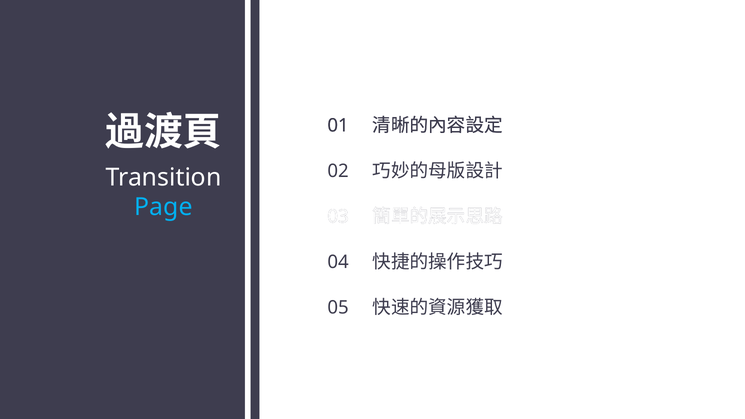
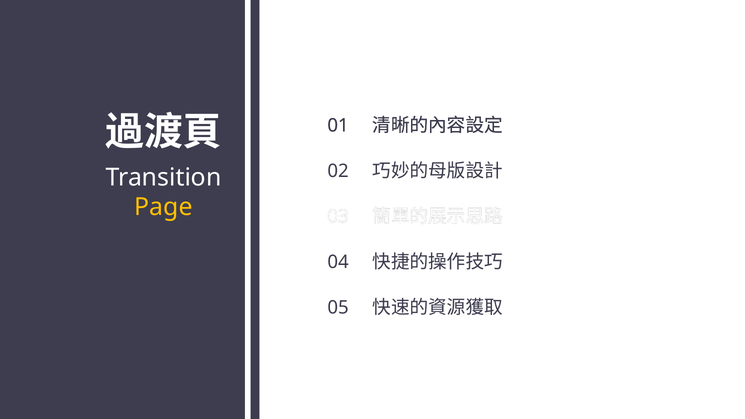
Page colour: light blue -> yellow (164, 207)
